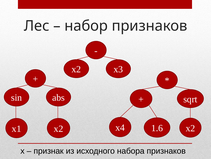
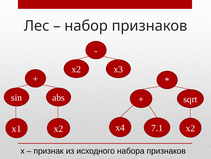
1.6: 1.6 -> 7.1 (157, 128)
